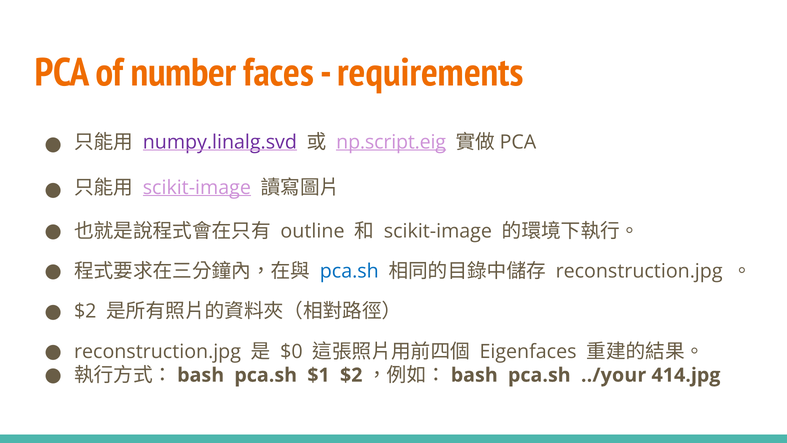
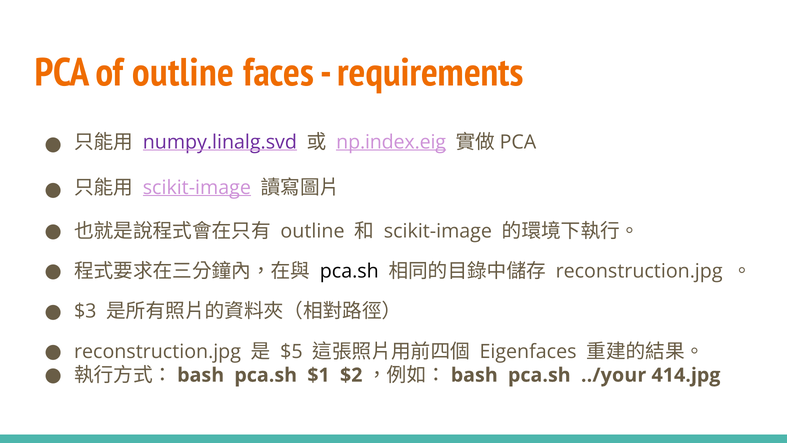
of number: number -> outline (183, 73)
np.script.eig: np.script.eig -> np.index.eig (391, 142)
pca.sh colour: blue -> black (349, 271)
$2: $2 -> $3 (85, 311)
$0: $0 -> $5 (291, 351)
